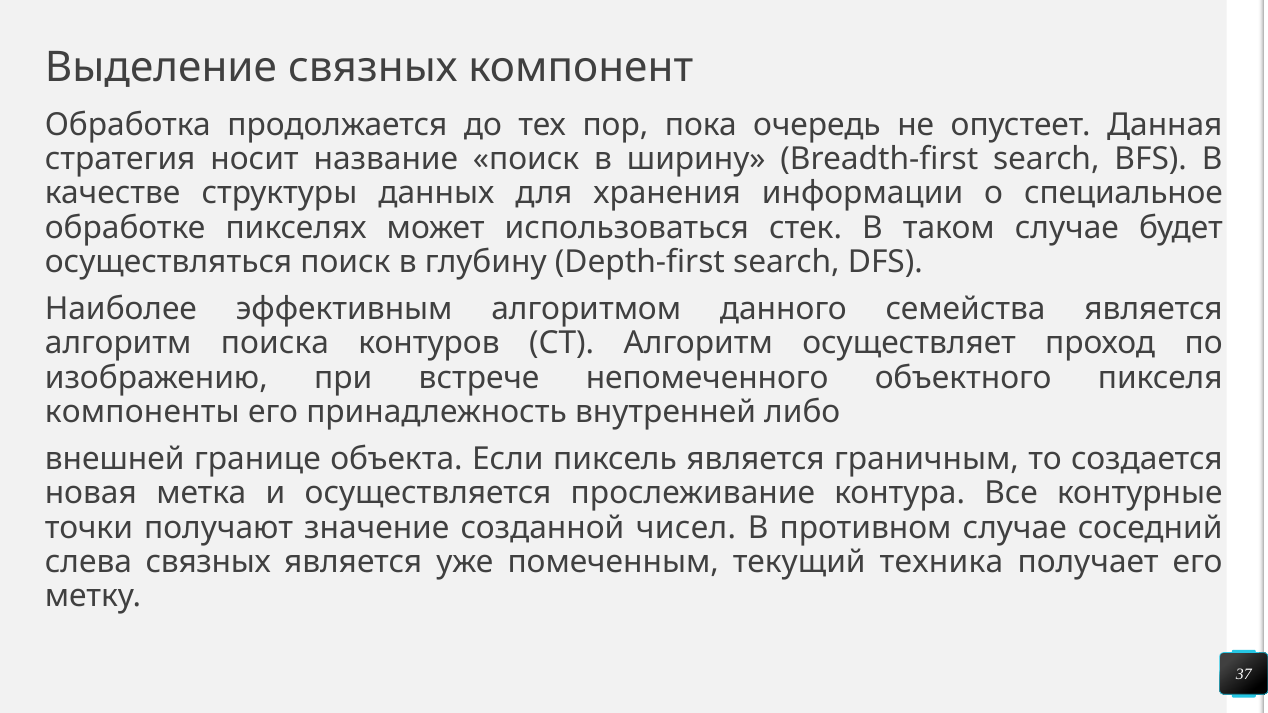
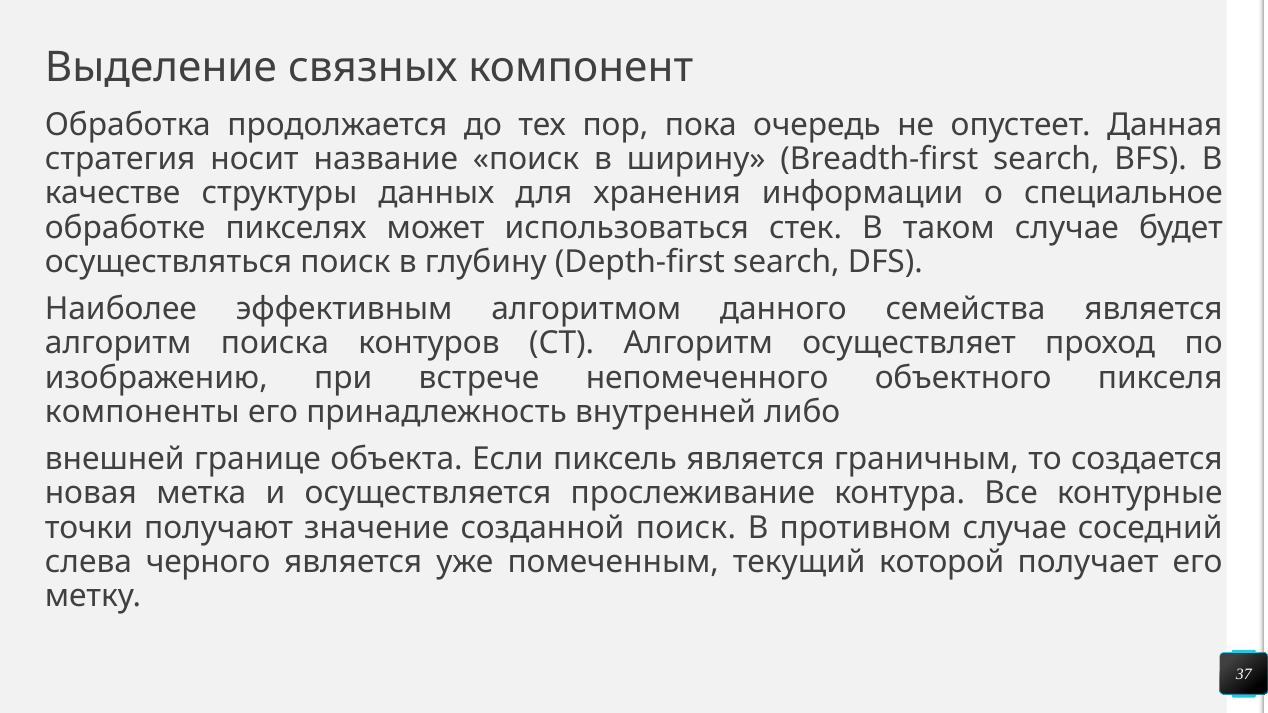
созданной чисел: чисел -> поиск (686, 528)
слева связных: связных -> черного (208, 562)
техника: техника -> которой (942, 562)
